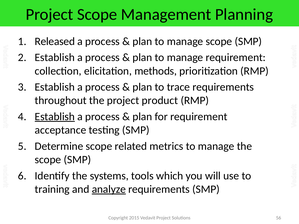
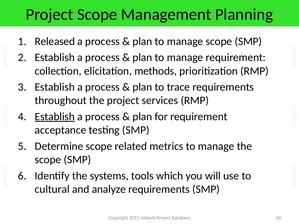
product: product -> services (160, 101)
training: training -> cultural (52, 189)
analyze underline: present -> none (109, 189)
